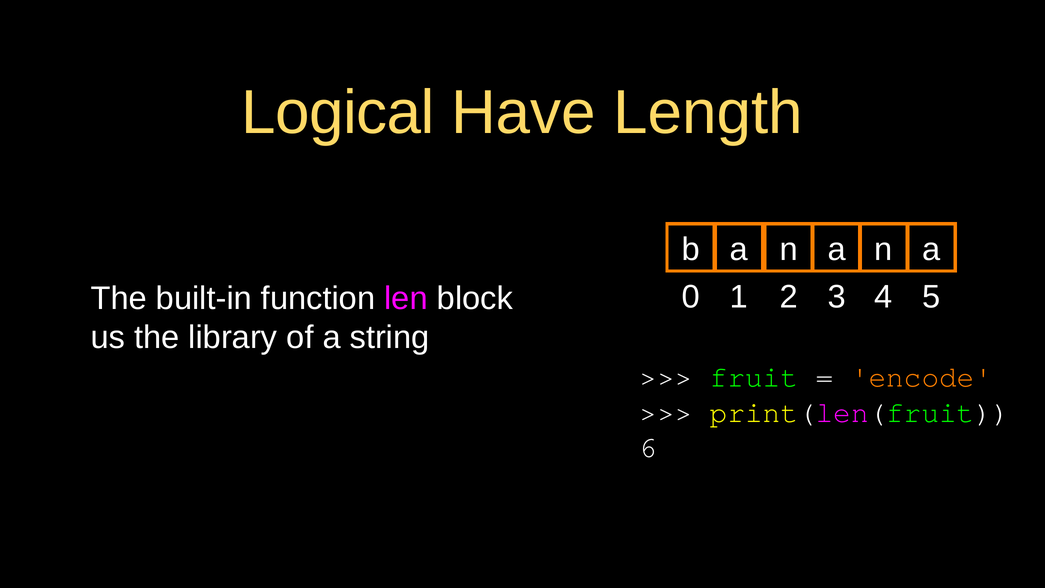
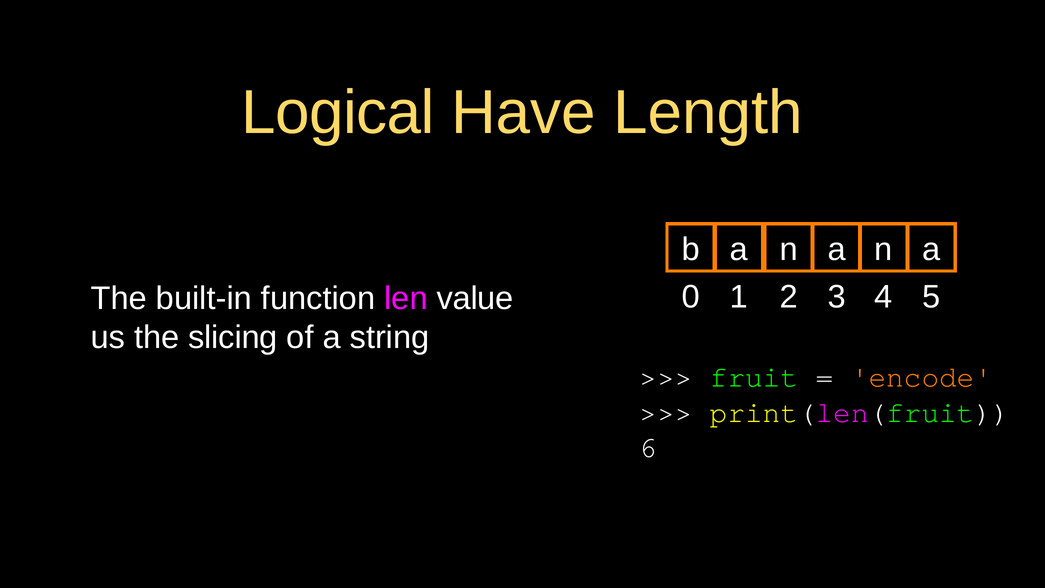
block: block -> value (475, 298)
library: library -> slicing (233, 337)
